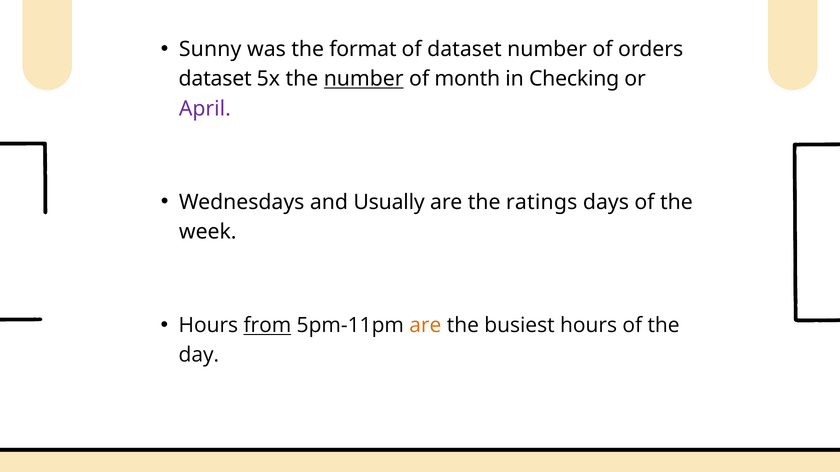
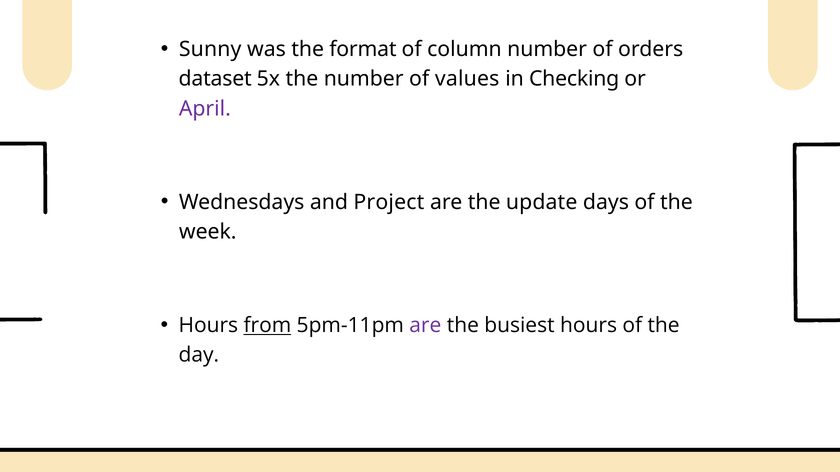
of dataset: dataset -> column (464, 49)
number underline: present -> none (364, 79)
month: month -> values (467, 79)
Usually: Usually -> Project (389, 202)
ratings: ratings -> update (542, 202)
are colour: orange -> purple (425, 326)
